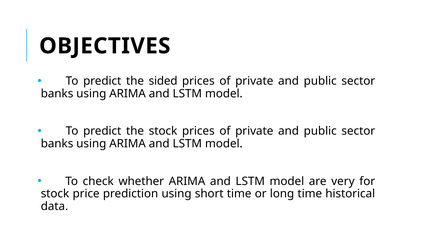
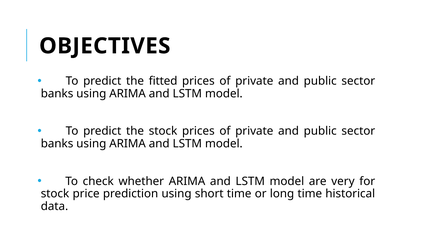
sided: sided -> fitted (163, 81)
